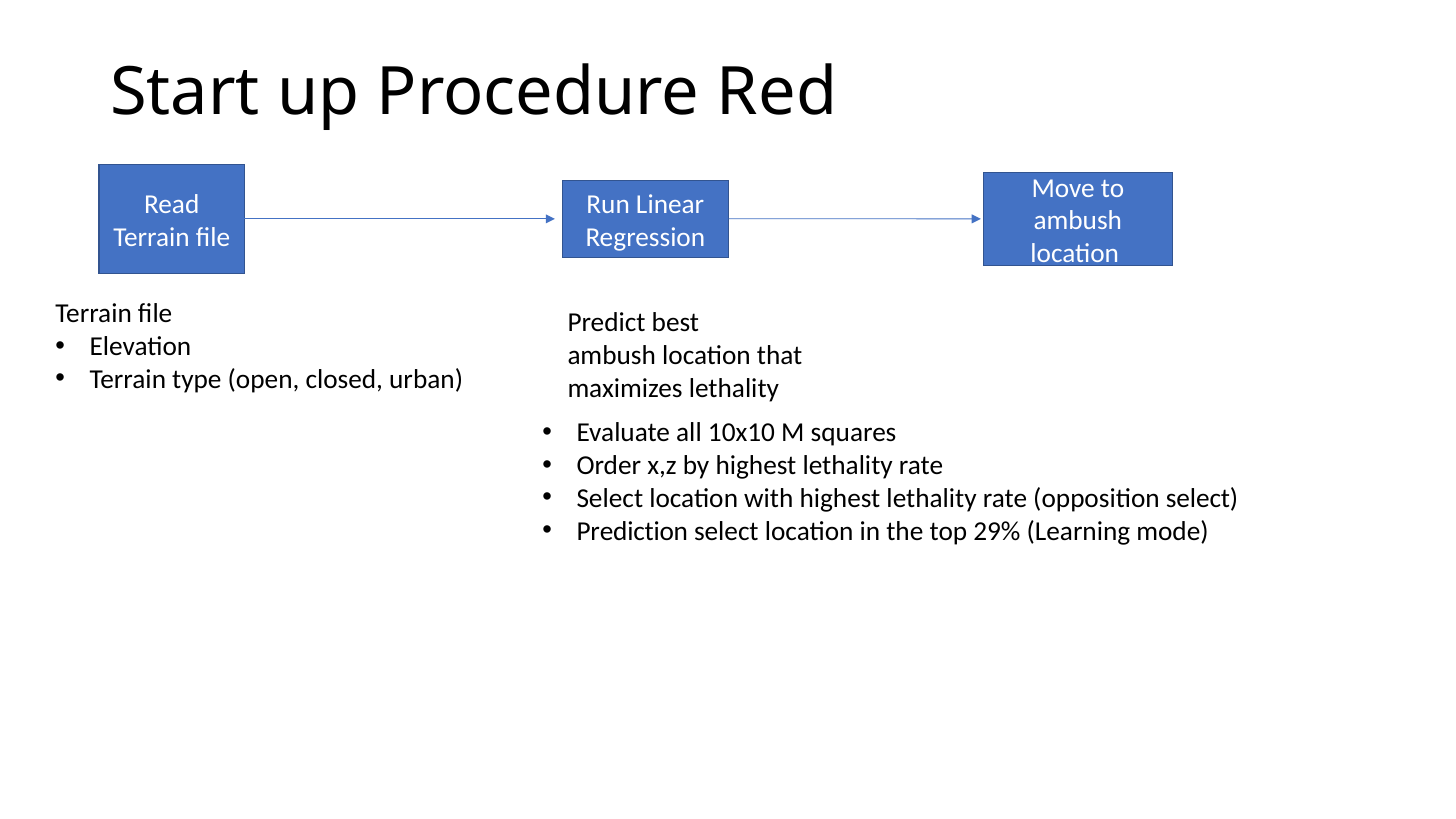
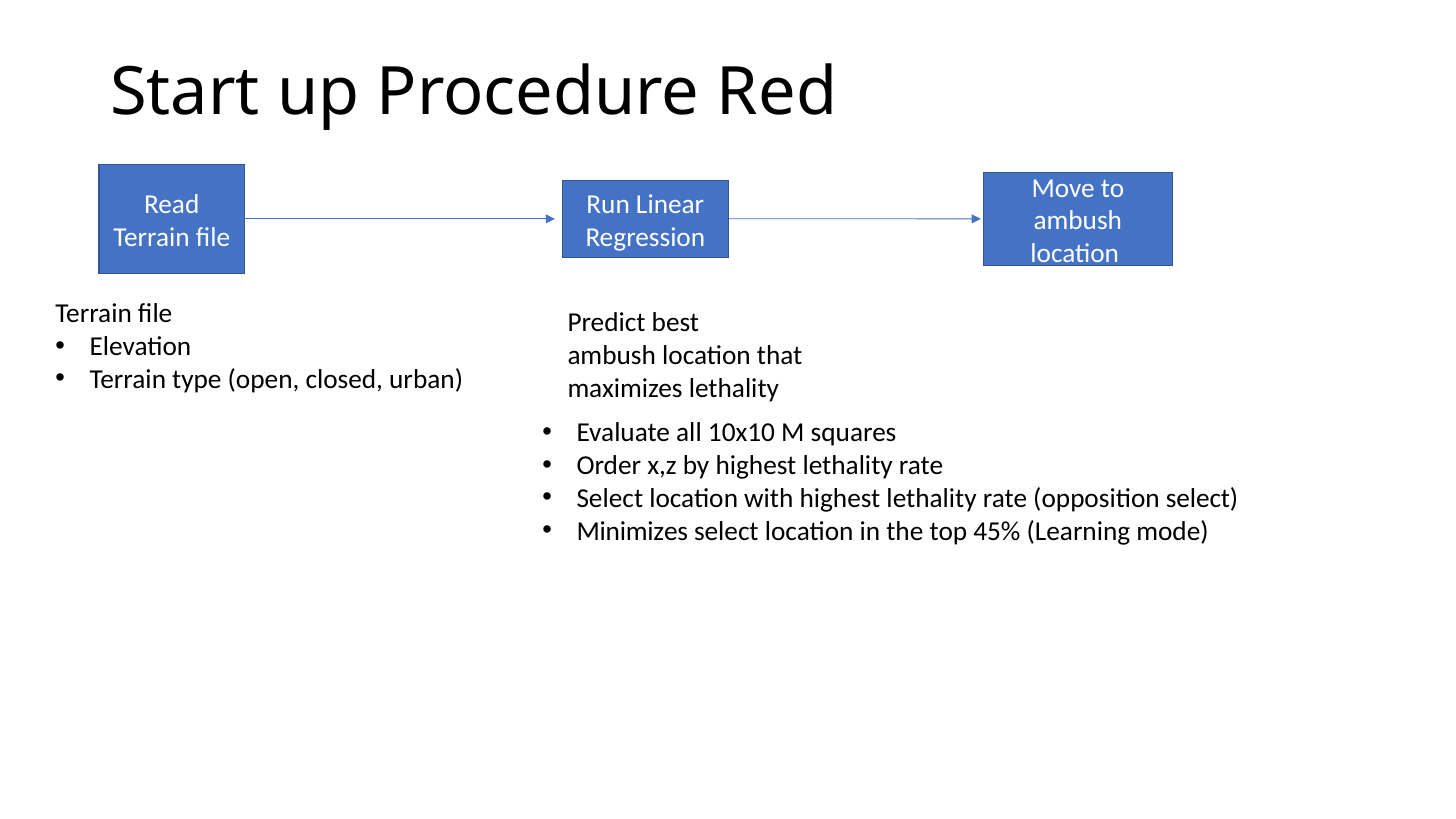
Prediction: Prediction -> Minimizes (632, 531)
29%: 29% -> 45% (997, 531)
